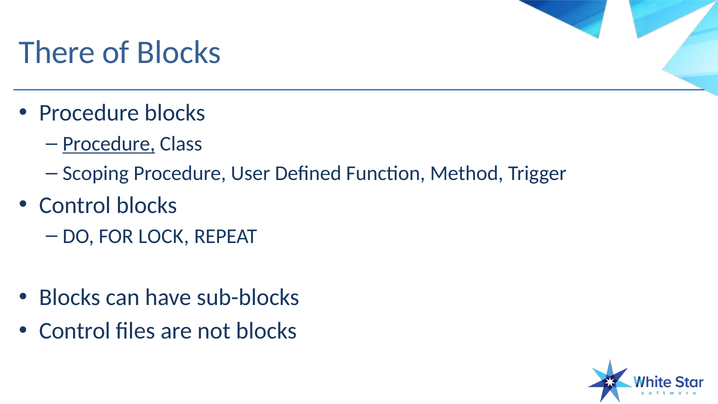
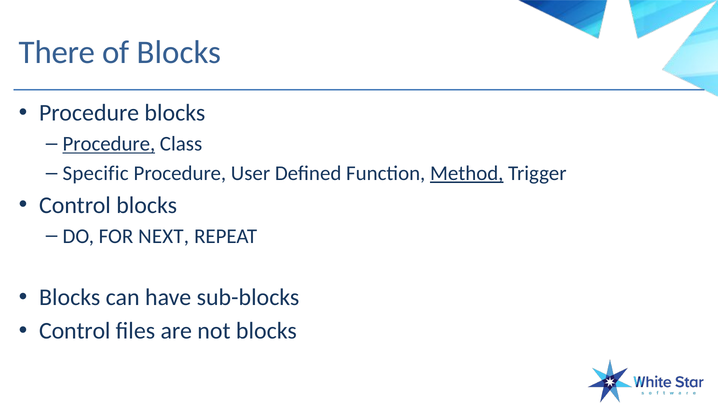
Scoping: Scoping -> Specific (96, 173)
Method underline: none -> present (467, 173)
LOCK: LOCK -> NEXT (164, 236)
